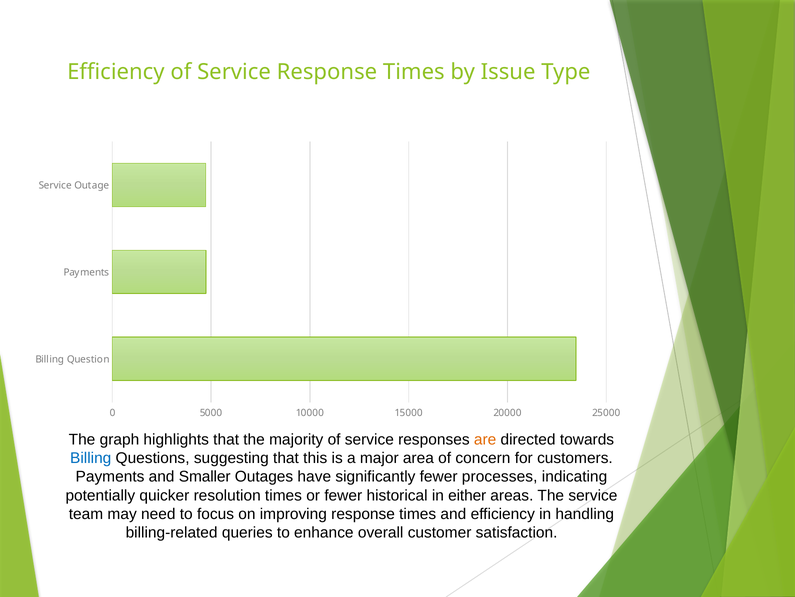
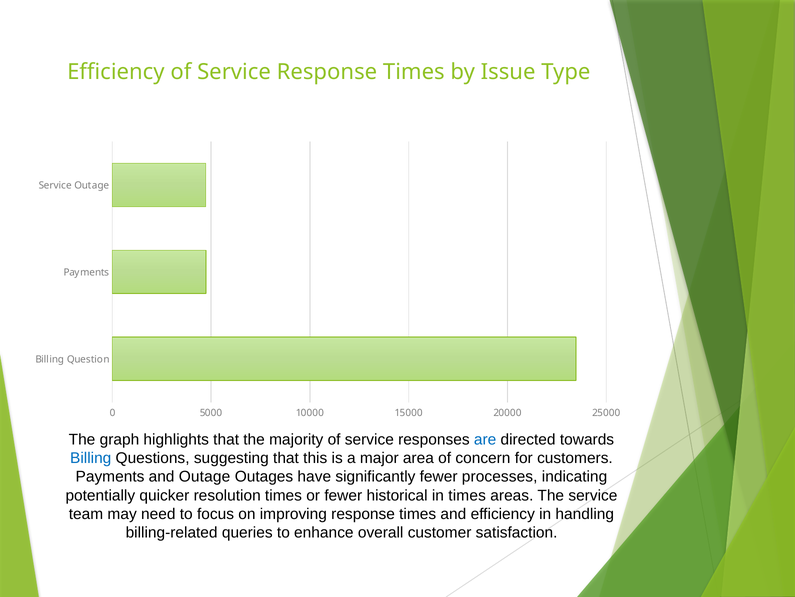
are colour: orange -> blue (485, 439)
and Smaller: Smaller -> Outage (205, 476)
in either: either -> times (467, 495)
